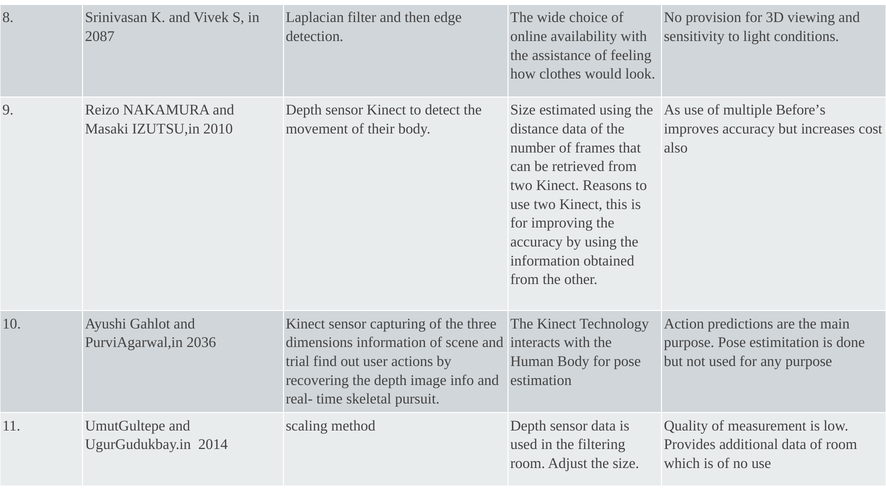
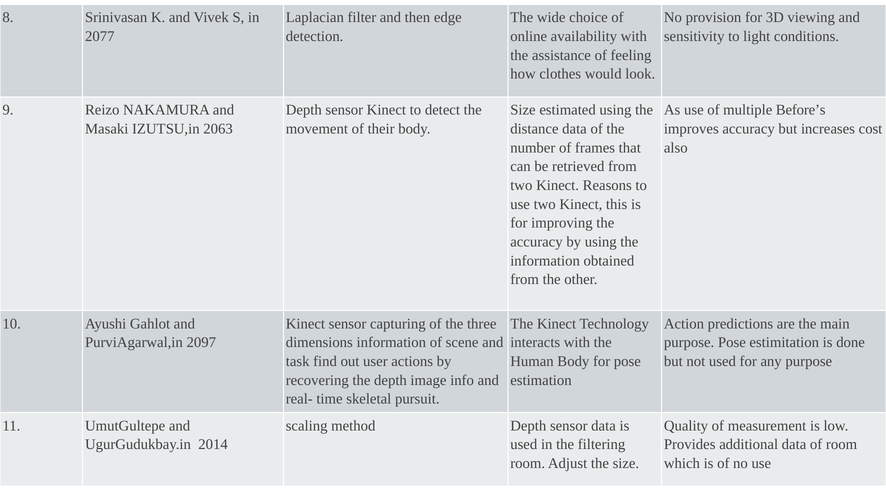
2087: 2087 -> 2077 (100, 36)
2010: 2010 -> 2063 (218, 129)
2036: 2036 -> 2097 (201, 343)
trial: trial -> task (298, 362)
